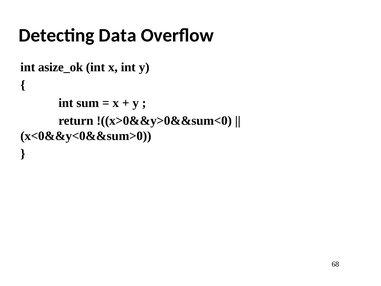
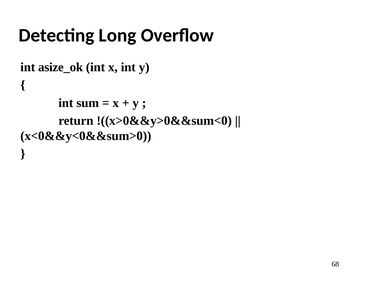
Data: Data -> Long (118, 35)
